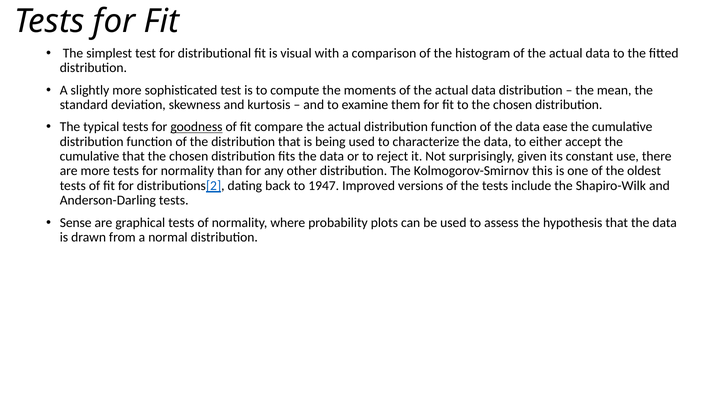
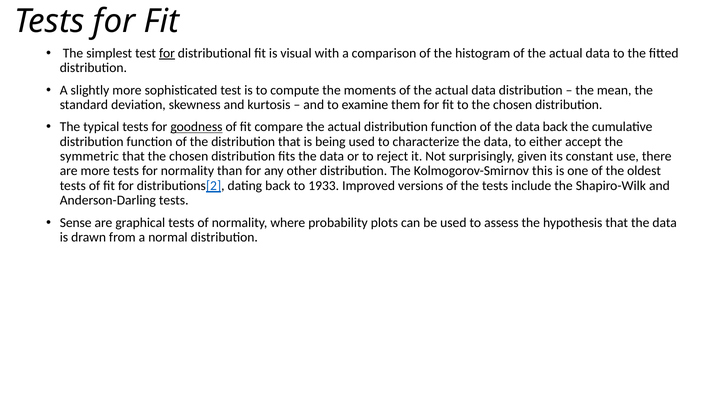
for underline: none -> present (167, 53)
data ease: ease -> back (555, 127)
cumulative: cumulative -> symmetric (89, 156)
1947: 1947 -> 1933 (324, 186)
